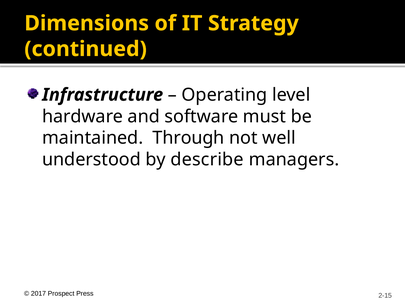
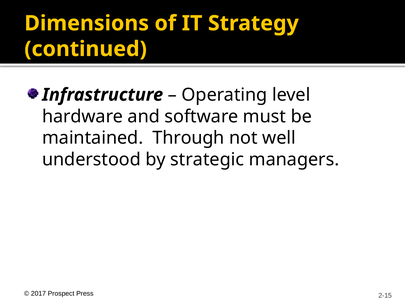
describe: describe -> strategic (207, 160)
